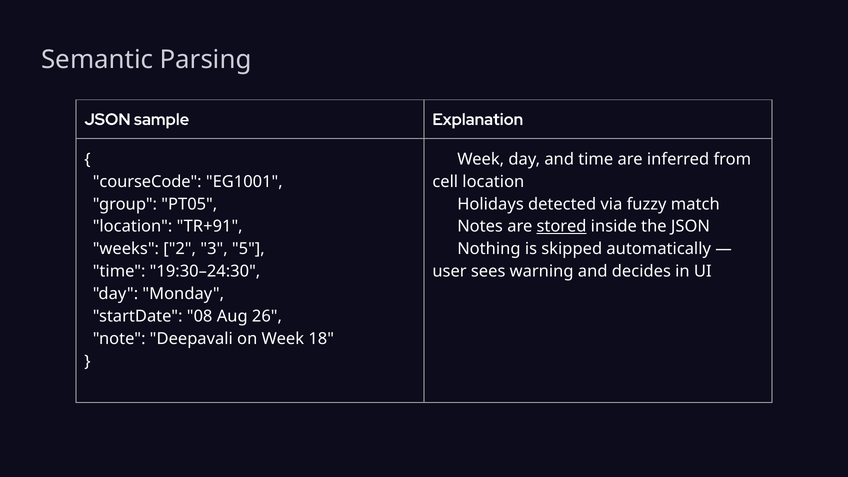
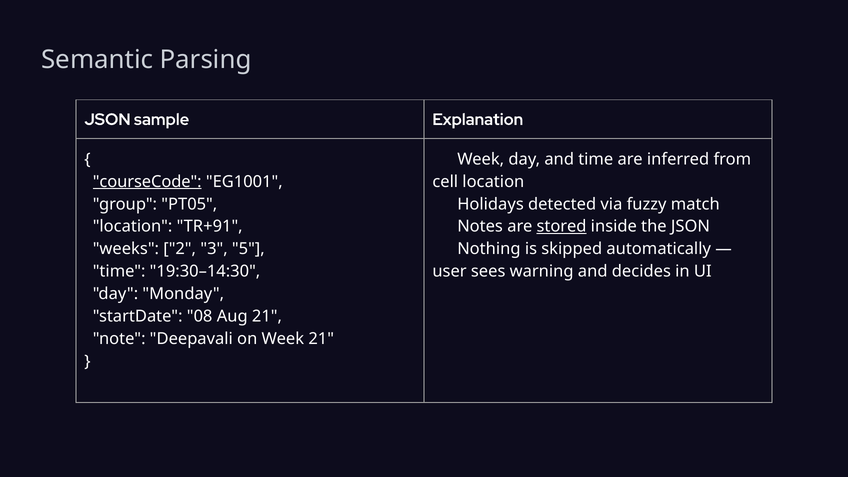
courseCode underline: none -> present (147, 182)
19:30–24:30: 19:30–24:30 -> 19:30–14:30 (205, 271)
Aug 26: 26 -> 21 (267, 316)
Week 18: 18 -> 21 (321, 339)
